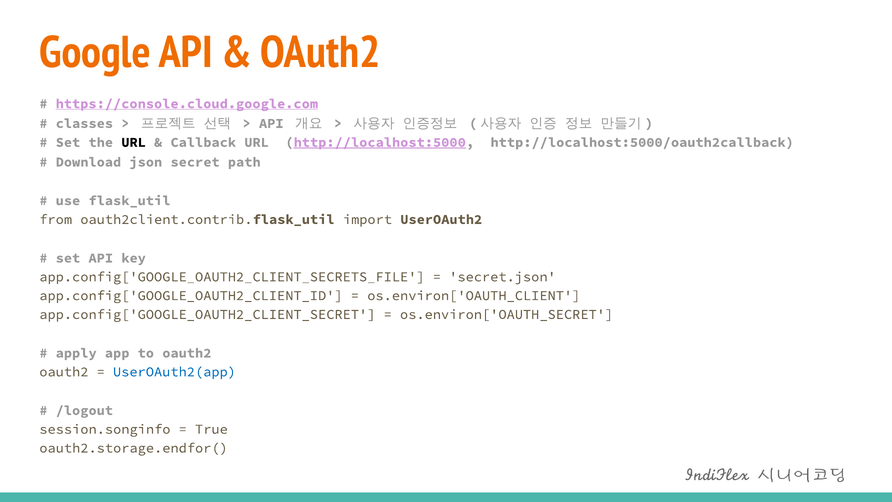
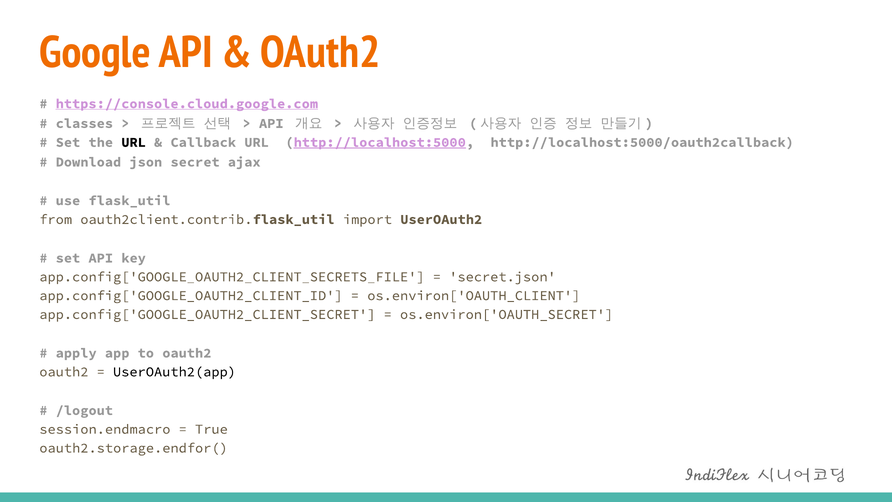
path: path -> ajax (244, 162)
UserOAuth2(app colour: blue -> black (174, 372)
session.songinfo: session.songinfo -> session.endmacro (105, 429)
